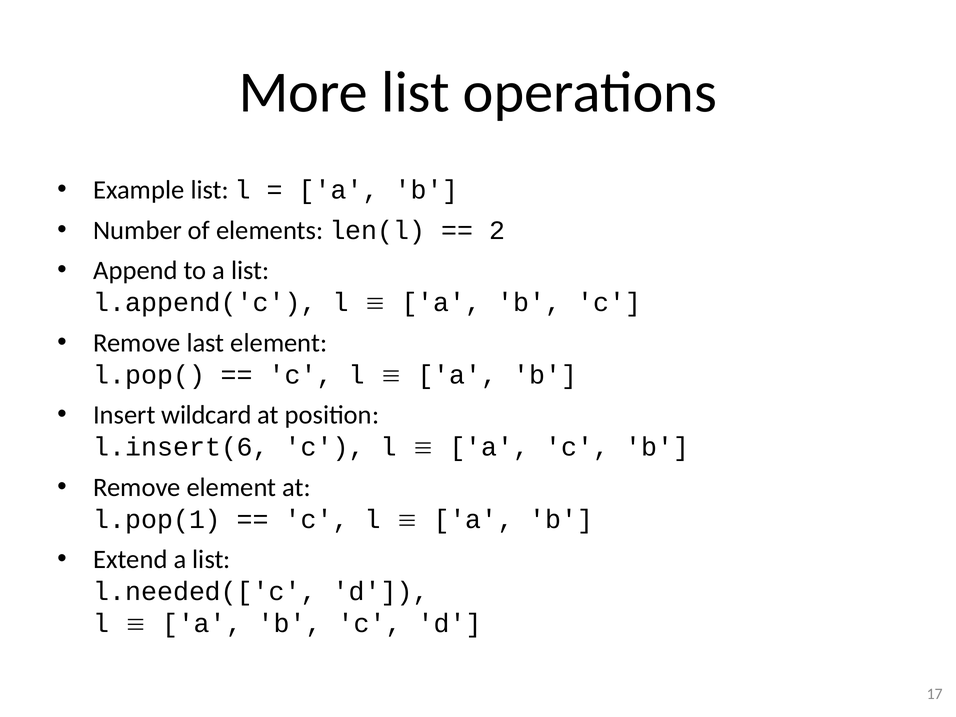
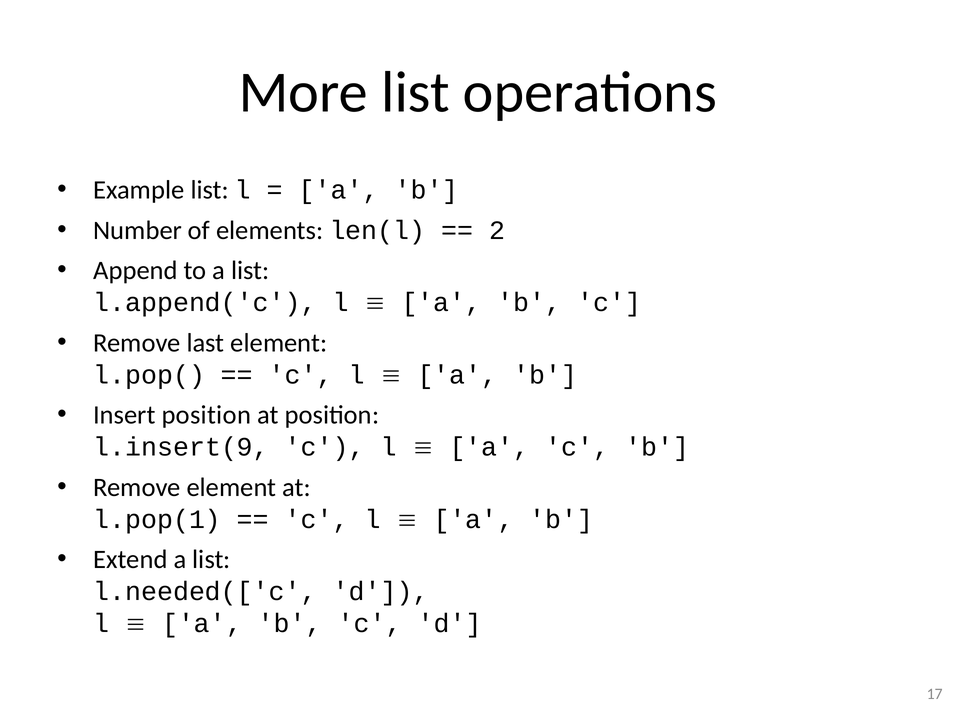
Insert wildcard: wildcard -> position (206, 415)
l.insert(6: l.insert(6 -> l.insert(9 (181, 447)
